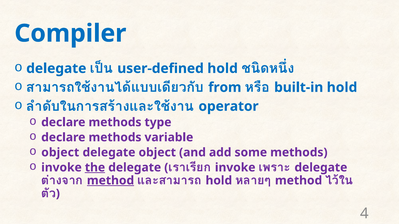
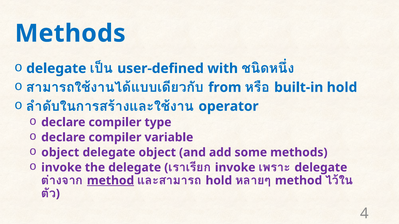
Compiler: Compiler -> Methods (70, 33)
user-defined hold: hold -> with (223, 69)
methods: methods -> compiler (115, 122)
methods: methods -> compiler (115, 138)
the underline: present -> none (95, 168)
